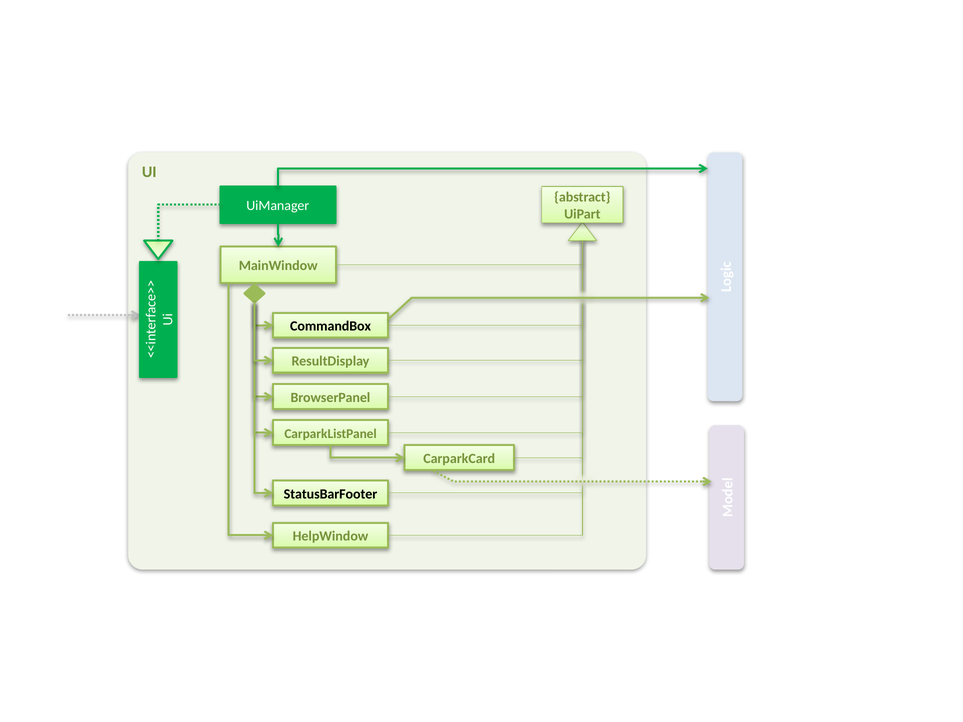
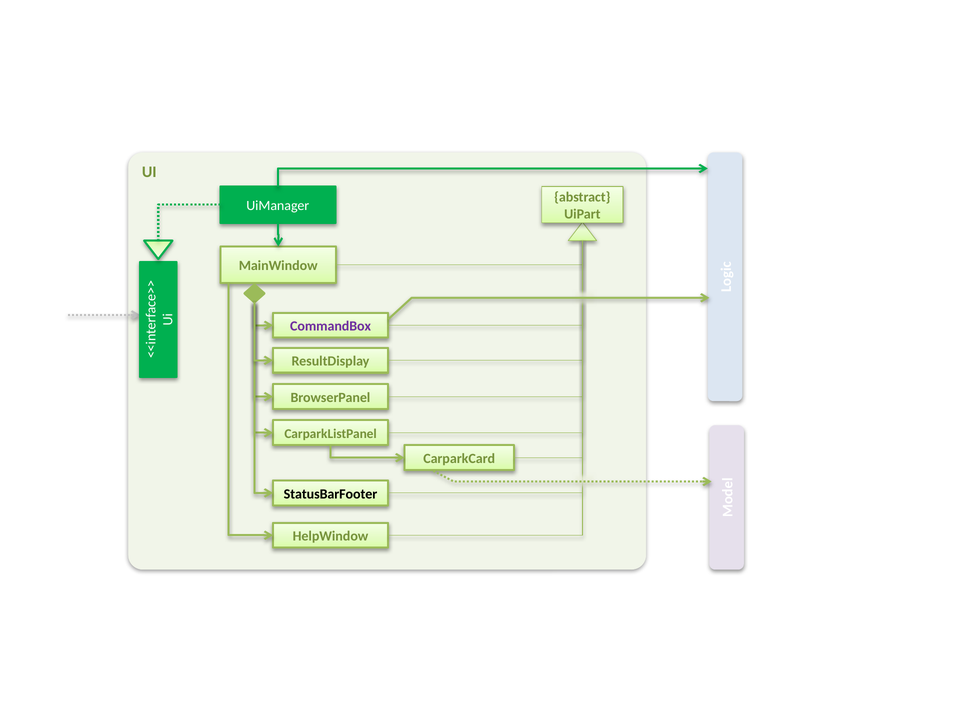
CommandBox colour: black -> purple (331, 326)
